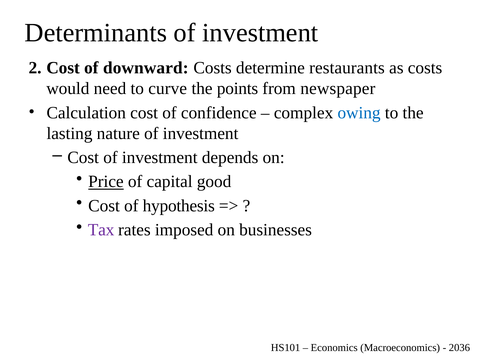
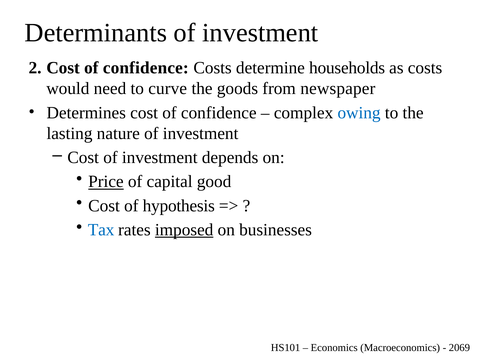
downward: downward -> confidence (146, 68)
restaurants: restaurants -> households (347, 68)
points: points -> goods (237, 89)
Calculation: Calculation -> Determines (86, 113)
Tax colour: purple -> blue (101, 230)
imposed underline: none -> present (184, 230)
2036: 2036 -> 2069 (459, 347)
